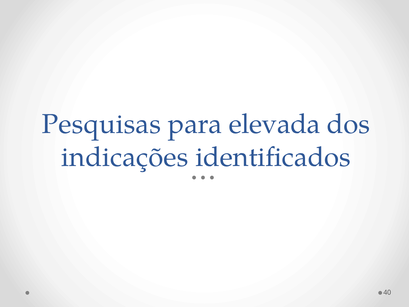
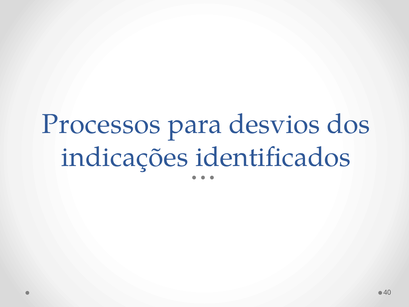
Pesquisas: Pesquisas -> Processos (101, 124)
elevada: elevada -> desvios (274, 124)
